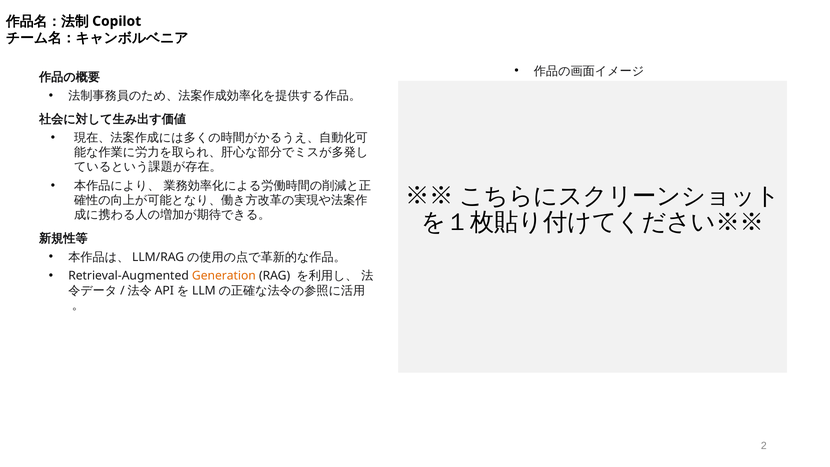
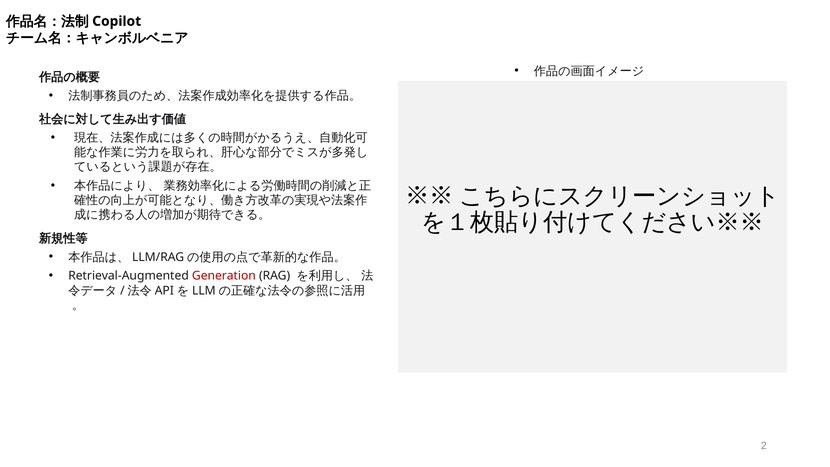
Generation colour: orange -> red (224, 276)
